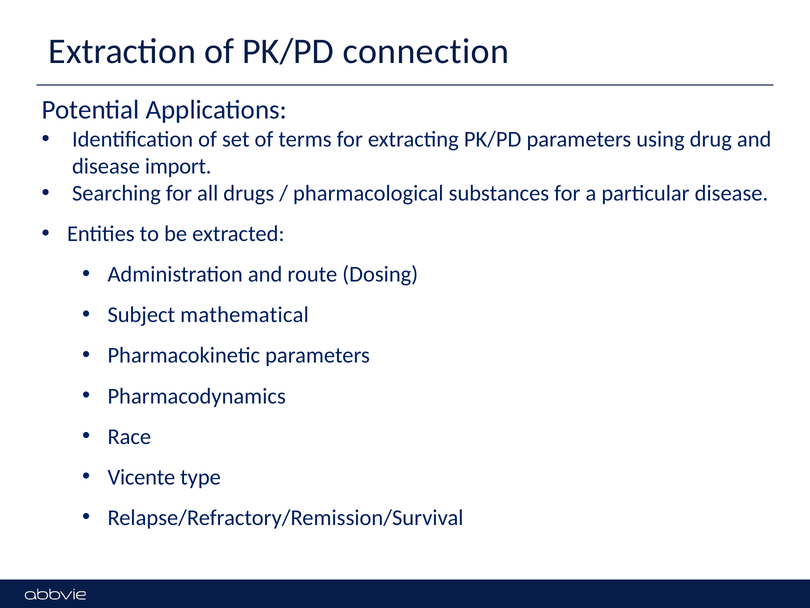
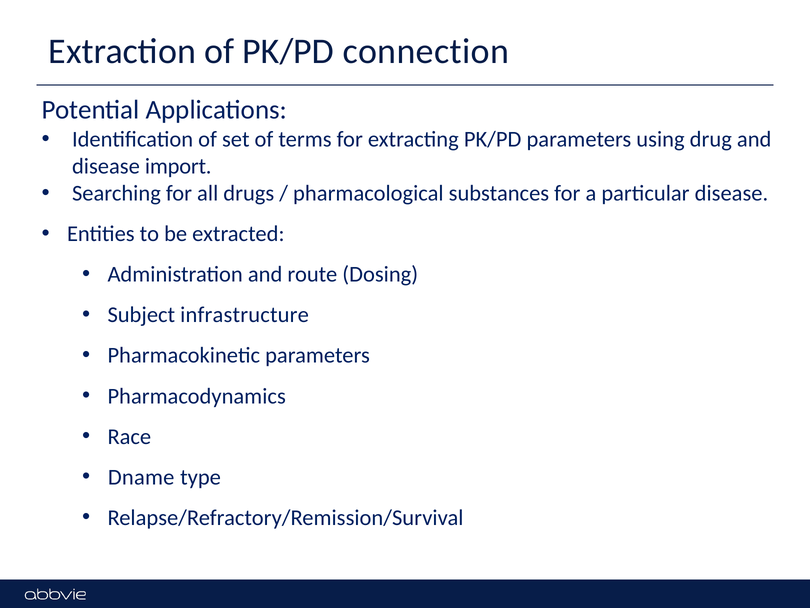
mathematical: mathematical -> infrastructure (245, 315)
Vicente: Vicente -> Dname (141, 477)
